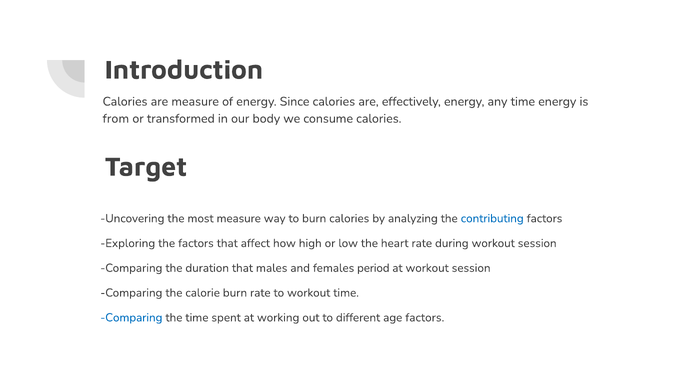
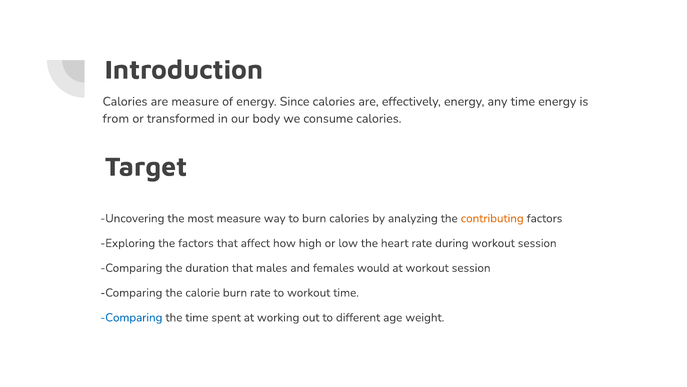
contributing colour: blue -> orange (492, 218)
period: period -> would (373, 268)
age factors: factors -> weight (425, 317)
